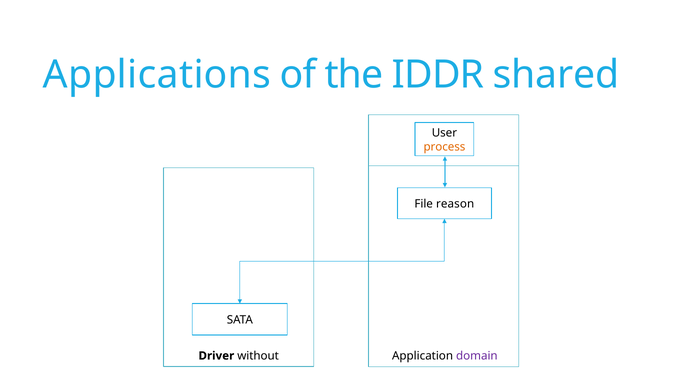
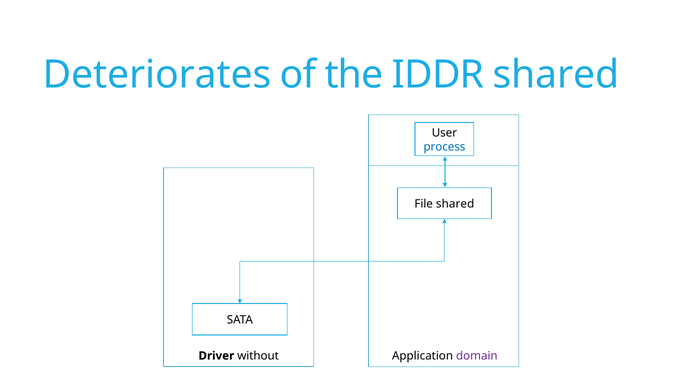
Applications: Applications -> Deteriorates (157, 75)
process colour: orange -> blue (444, 147)
File reason: reason -> shared (455, 204)
